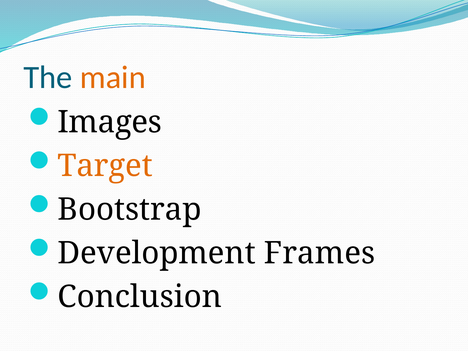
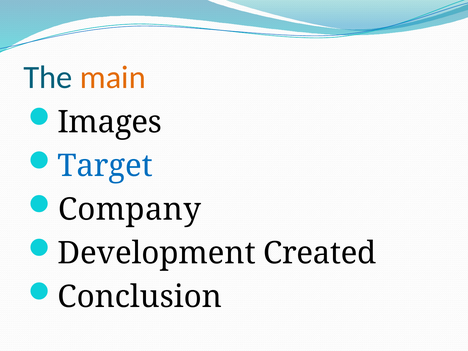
Target colour: orange -> blue (105, 166)
Bootstrap: Bootstrap -> Company (130, 210)
Frames: Frames -> Created (320, 253)
